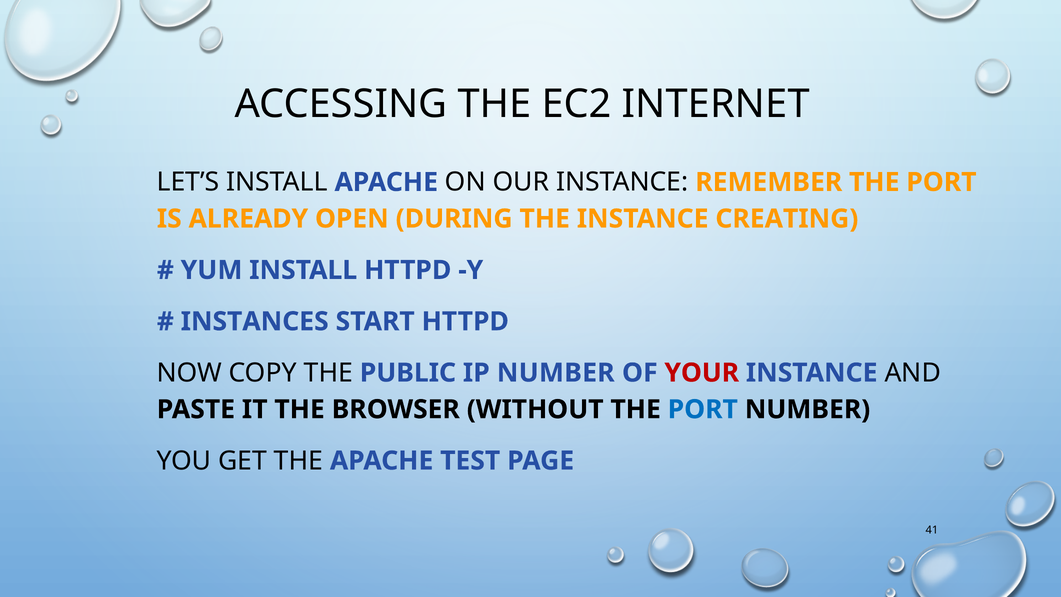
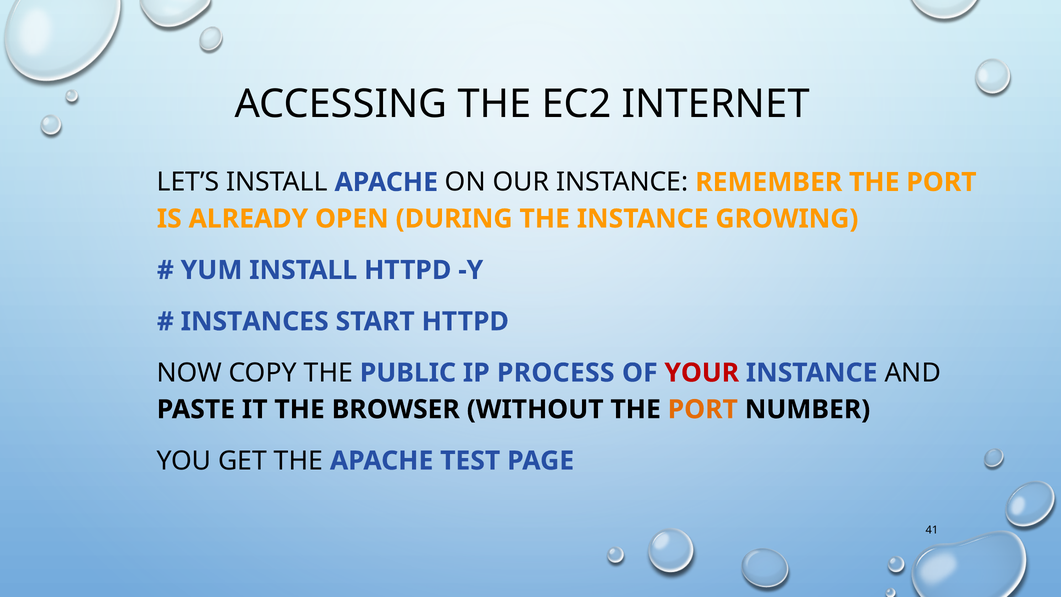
CREATING: CREATING -> GROWING (787, 219)
IP NUMBER: NUMBER -> PROCESS (556, 373)
PORT colour: blue -> orange (703, 409)
